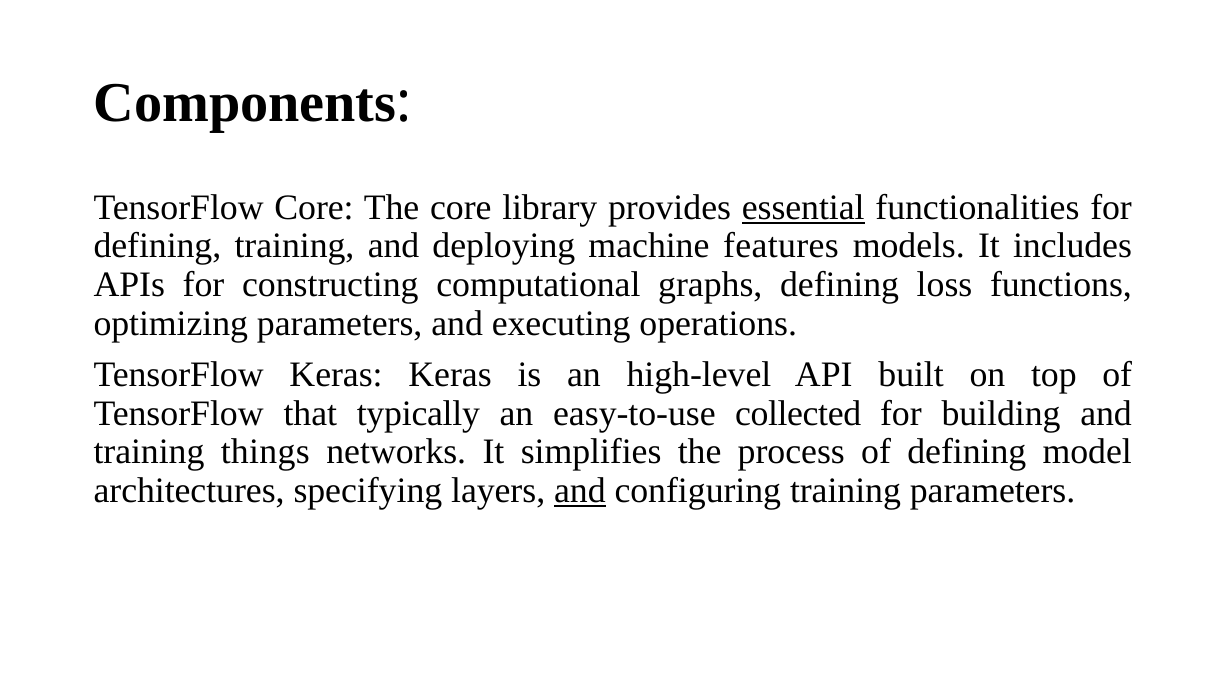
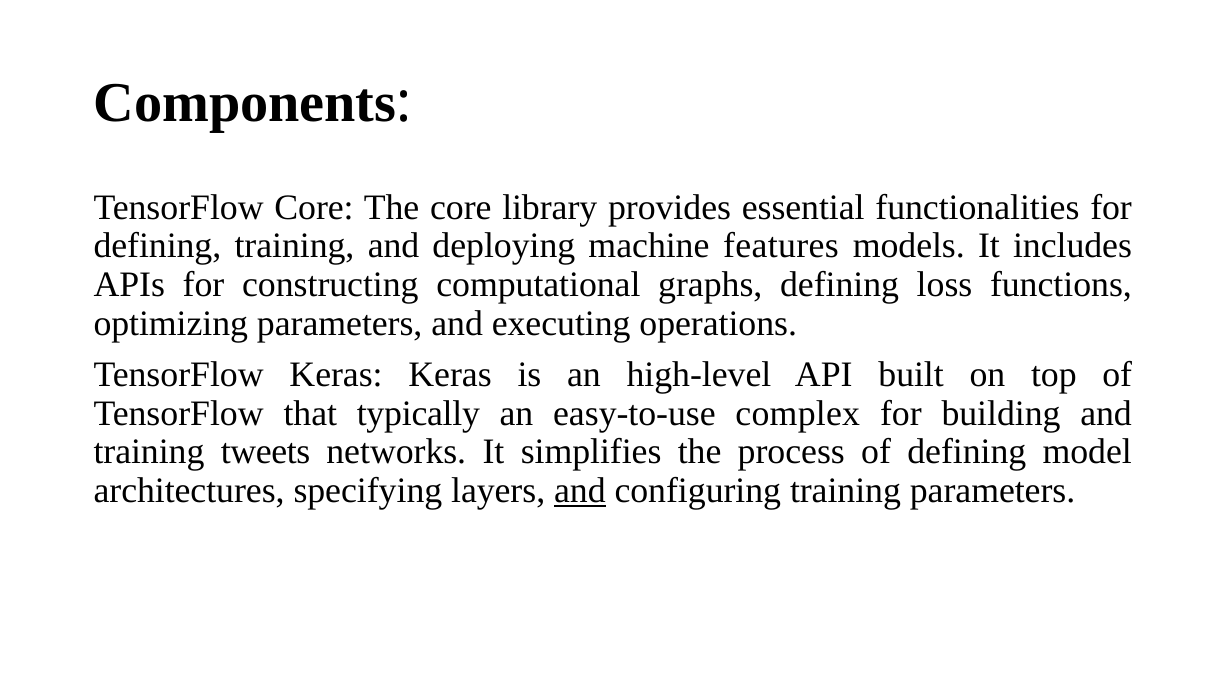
essential underline: present -> none (803, 207)
collected: collected -> complex (798, 414)
things: things -> tweets (266, 452)
